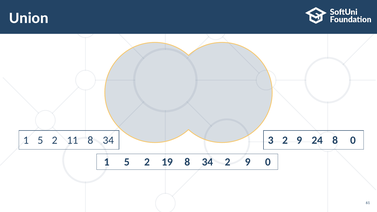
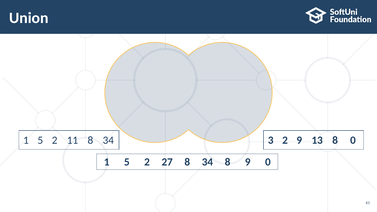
24: 24 -> 13 (317, 140)
19: 19 -> 27 (167, 162)
34 2: 2 -> 8 (228, 162)
